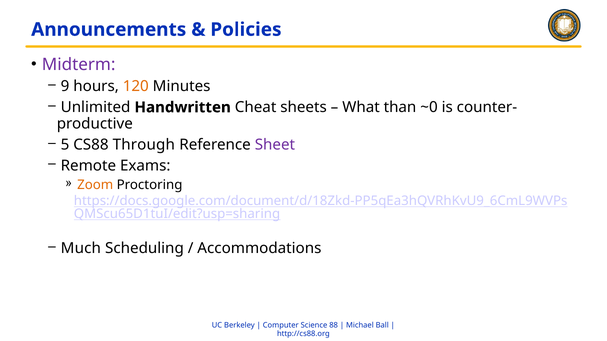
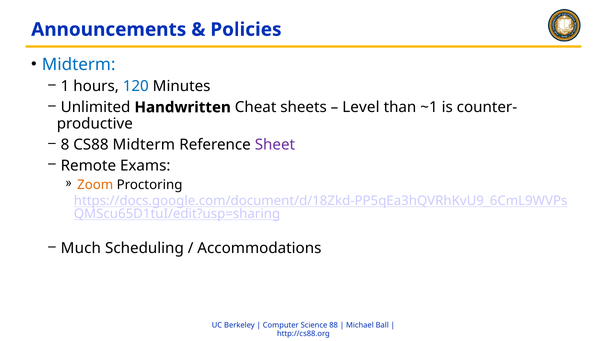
Midterm colour: purple -> blue (79, 65)
9: 9 -> 1 (65, 87)
120 colour: orange -> blue (136, 87)
What: What -> Level (361, 107)
~0: ~0 -> ~1 (429, 107)
5: 5 -> 8 (65, 145)
CS88 Through: Through -> Midterm (144, 145)
